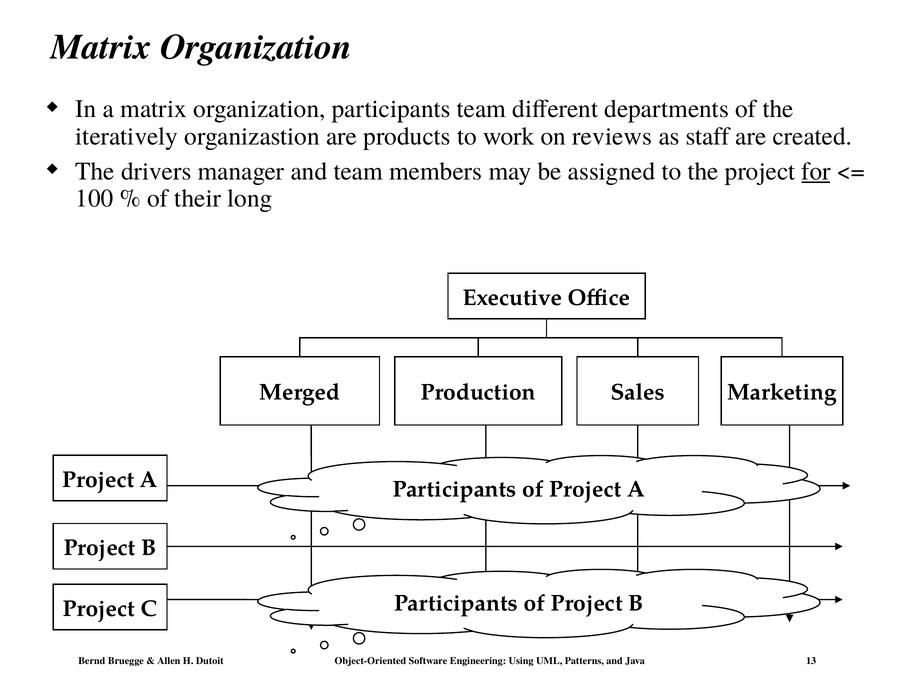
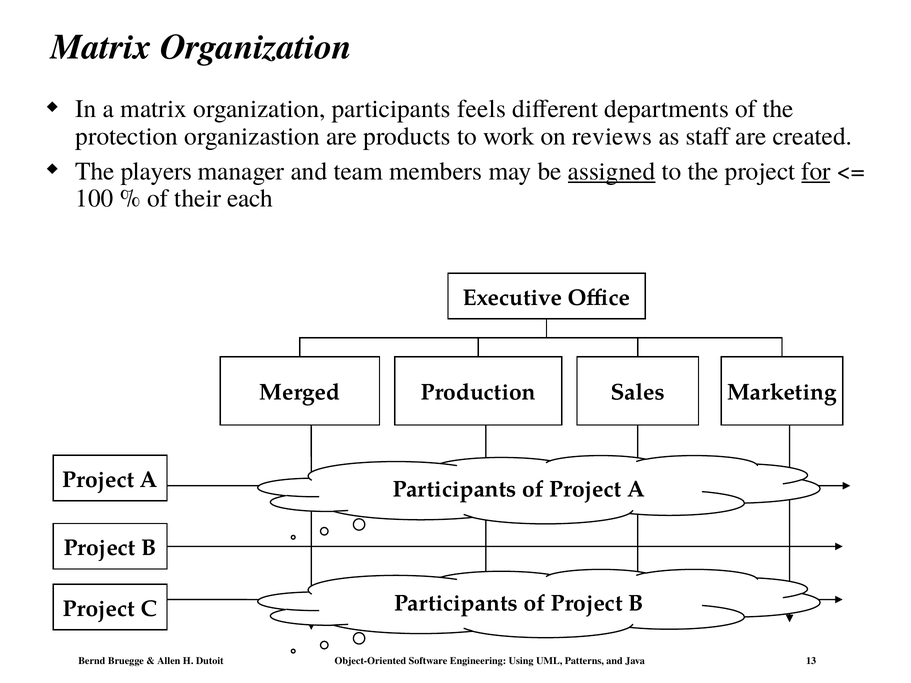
participants team: team -> feels (481, 109)
iteratively: iteratively -> protection (127, 136)
drivers: drivers -> players (156, 171)
assigned underline: none -> present (612, 171)
long: long -> each (250, 199)
